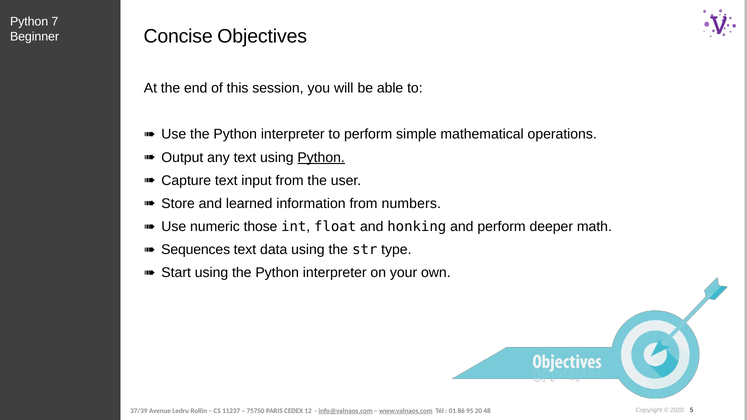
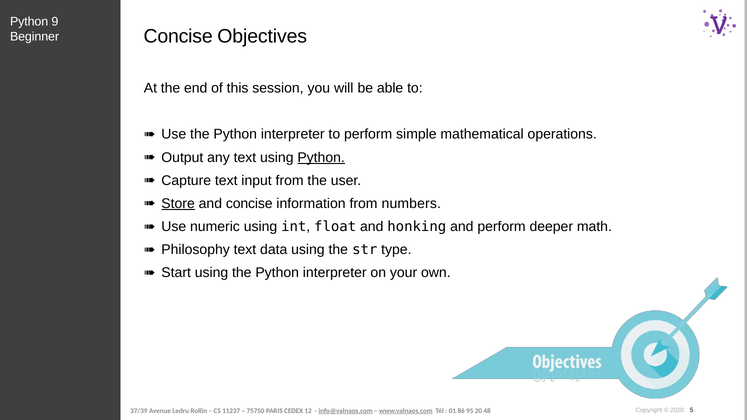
7: 7 -> 9 (55, 22)
Store underline: none -> present (178, 204)
and learned: learned -> concise (249, 204)
numeric those: those -> using (260, 227)
Sequences: Sequences -> Philosophy (196, 250)
